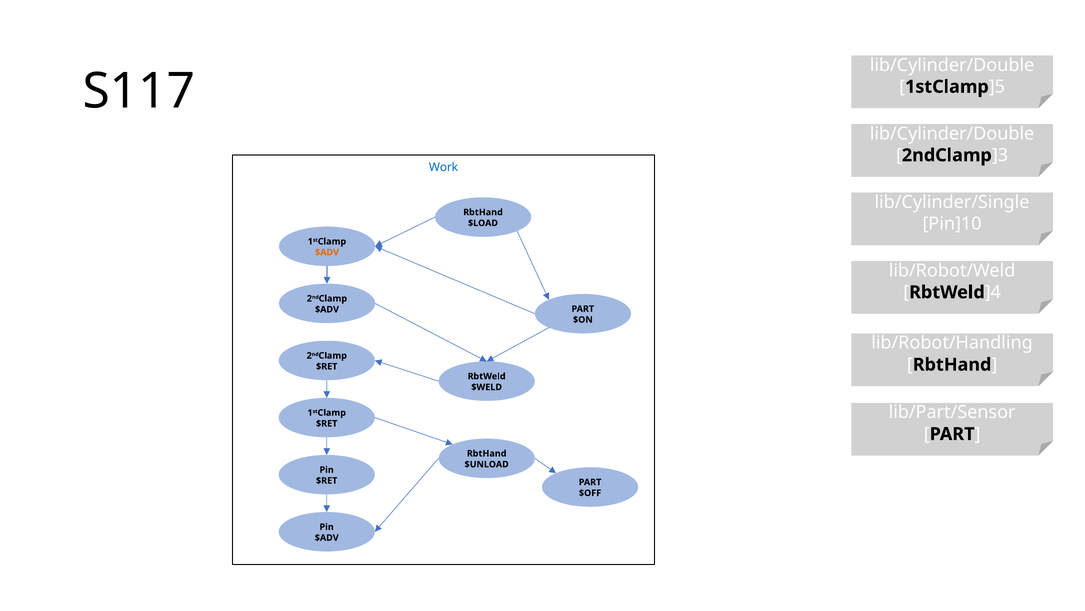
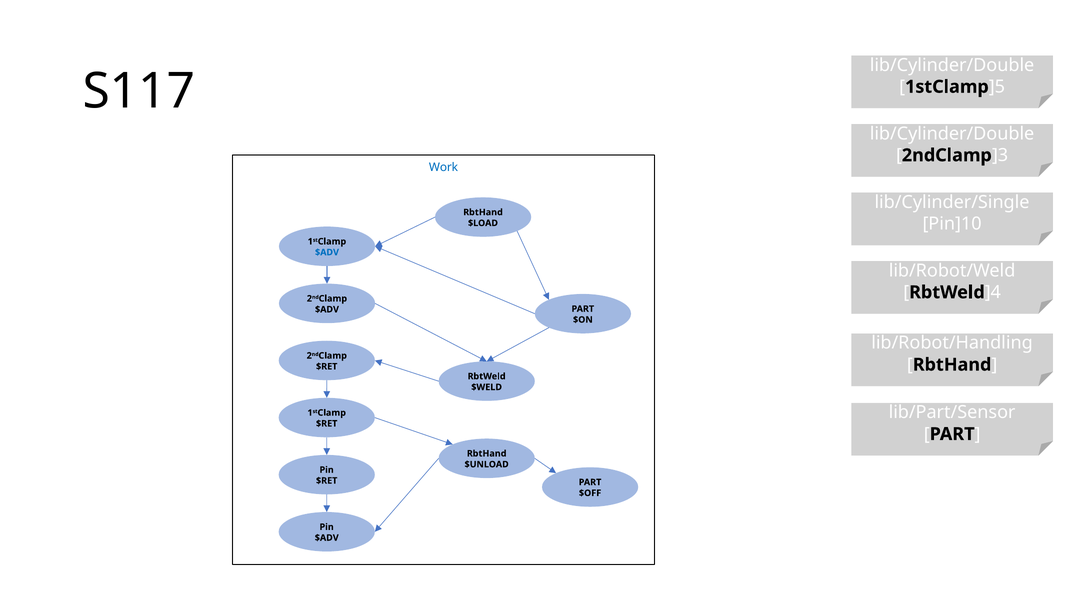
$ADV colour: orange -> blue (327, 252)
